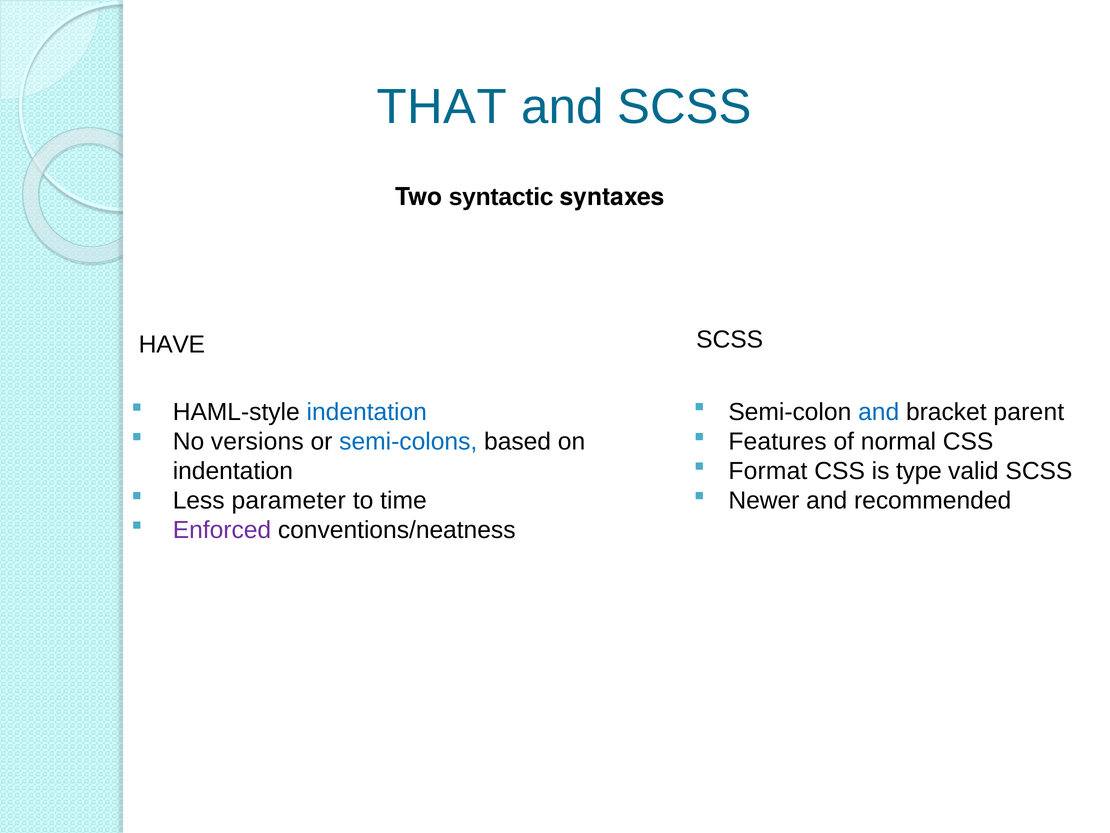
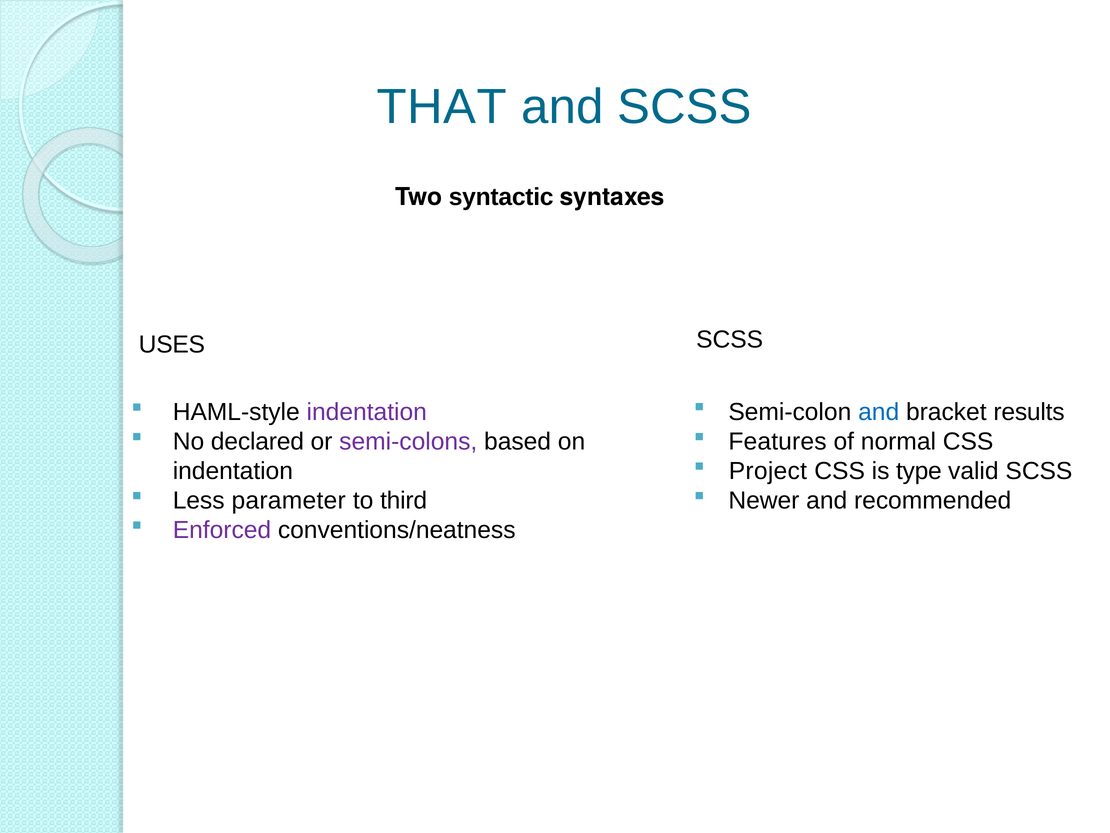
HAVE: HAVE -> USES (172, 345)
indentation colour: blue -> purple (367, 412)
parent: parent -> results (1029, 412)
versions: versions -> declared (257, 441)
semi-colons colour: blue -> purple (408, 441)
Format: Format -> Project (768, 471)
time: time -> third (404, 500)
